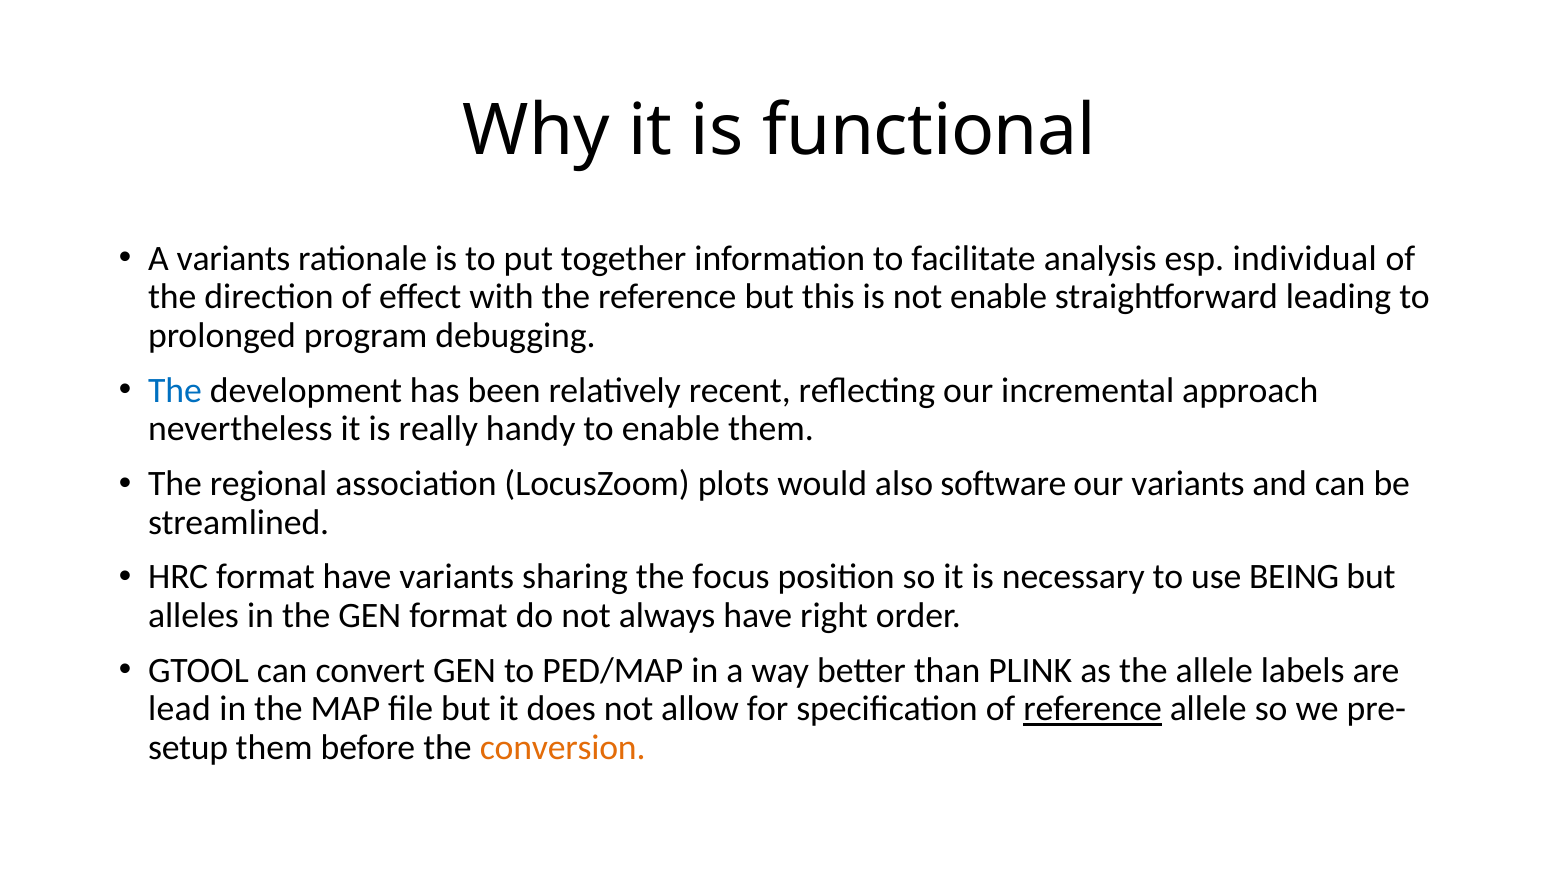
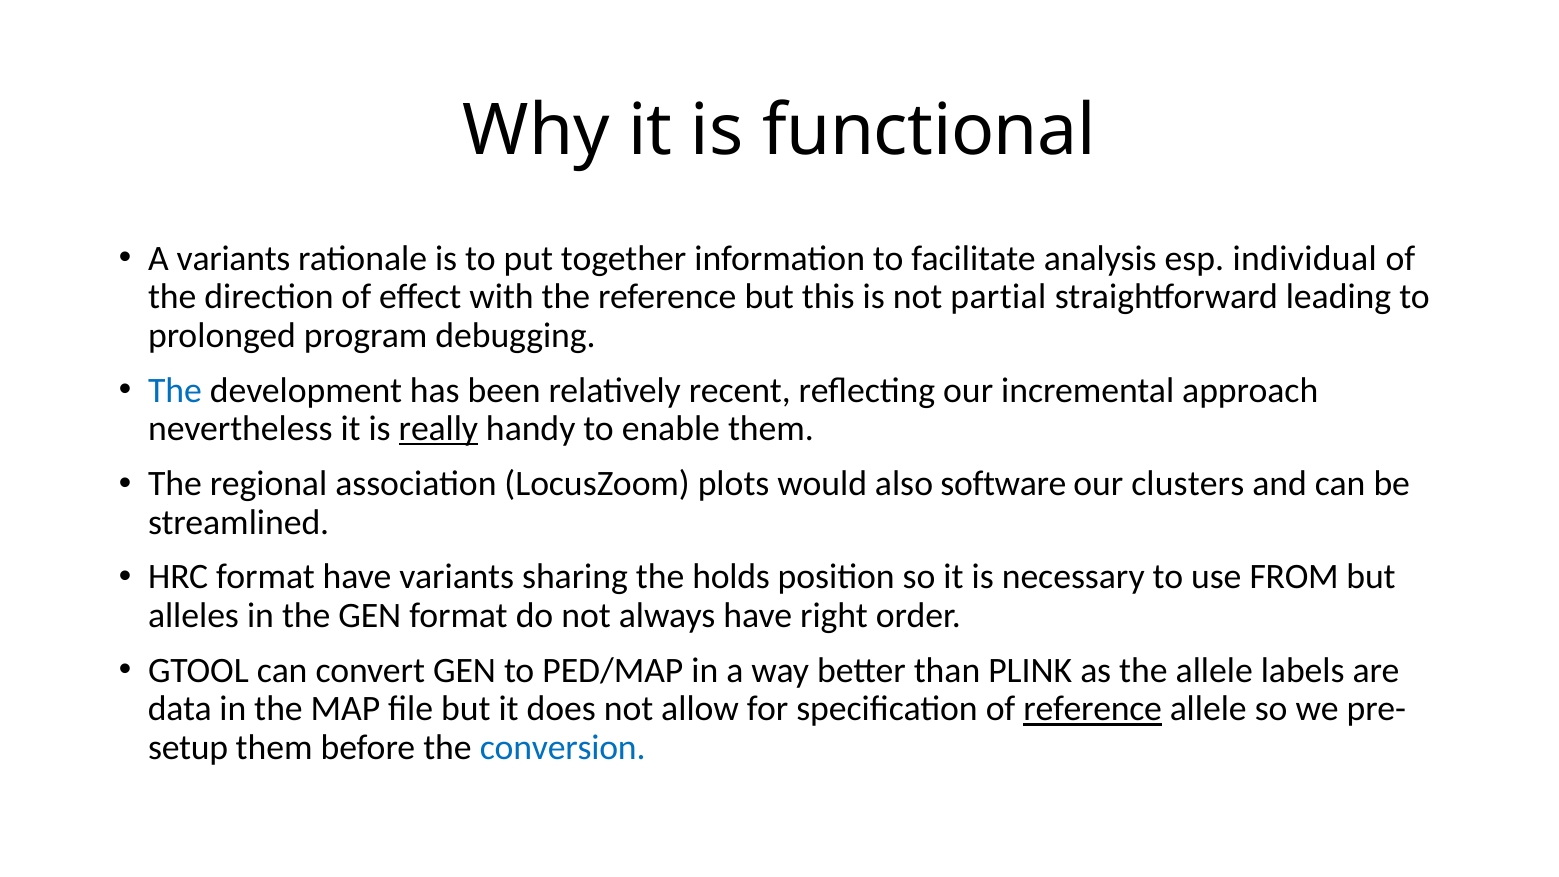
not enable: enable -> partial (998, 297)
really underline: none -> present (438, 429)
our variants: variants -> clusters (1188, 484)
focus: focus -> holds (731, 577)
BEING: BEING -> FROM (1294, 577)
lead: lead -> data (180, 709)
conversion colour: orange -> blue (563, 748)
